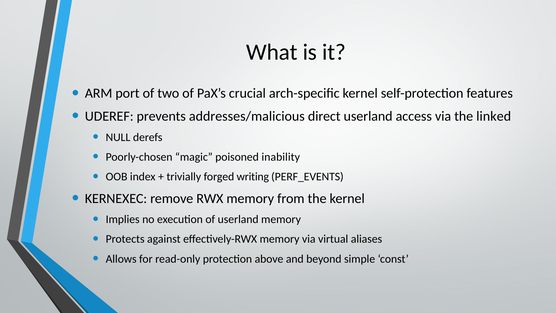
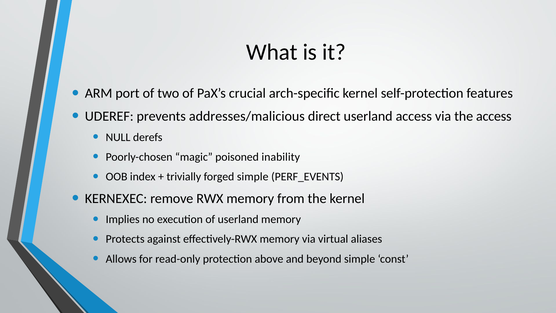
the linked: linked -> access (494, 116)
forged writing: writing -> simple (253, 177)
